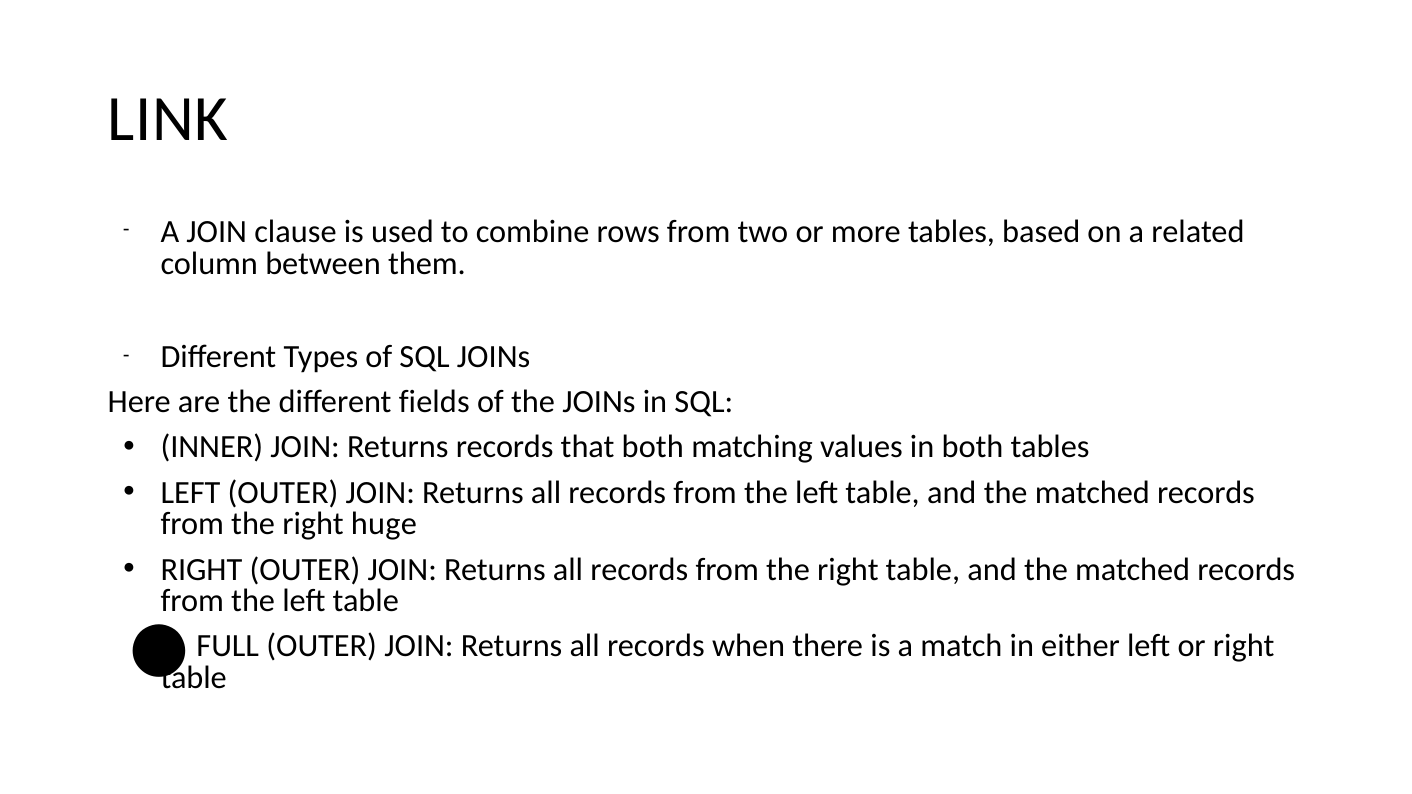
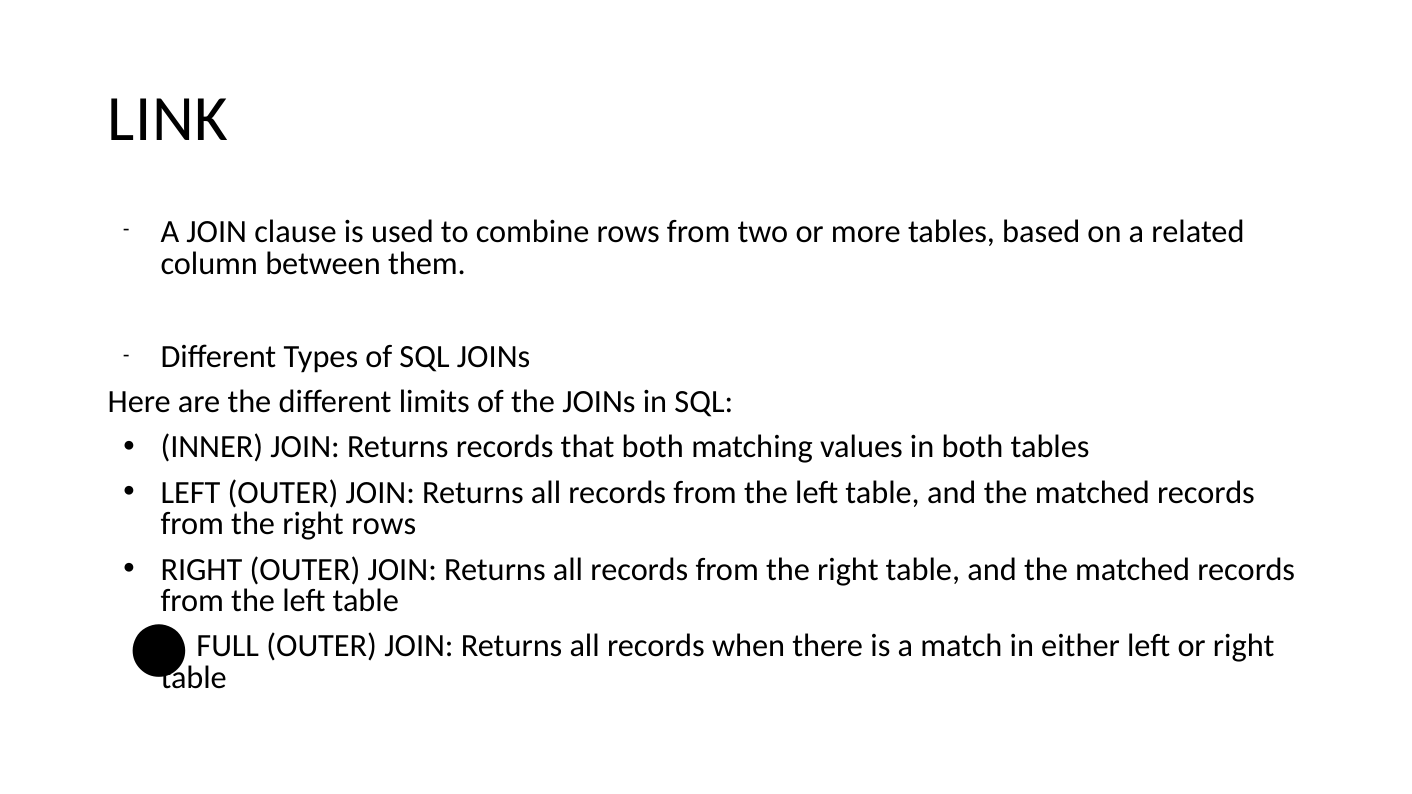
fields: fields -> limits (434, 402)
right huge: huge -> rows (384, 524)
